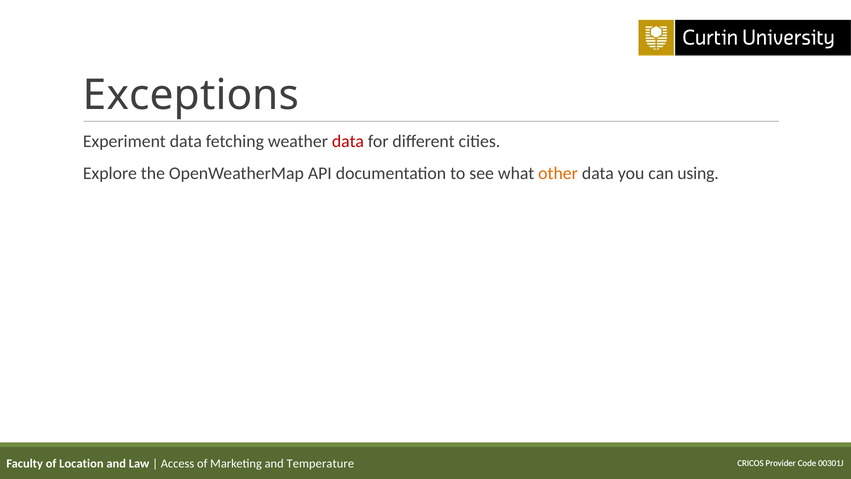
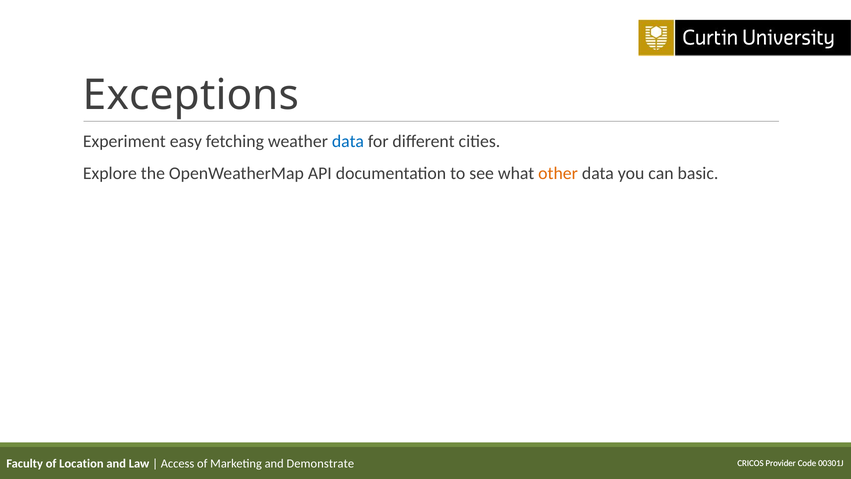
Experiment data: data -> easy (186, 141)
data colour: red -> blue (348, 141)
using: using -> basic (698, 173)
Temperature: Temperature -> Demonstrate (320, 464)
